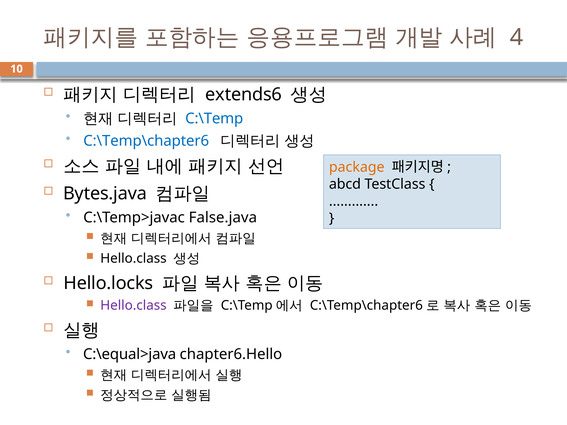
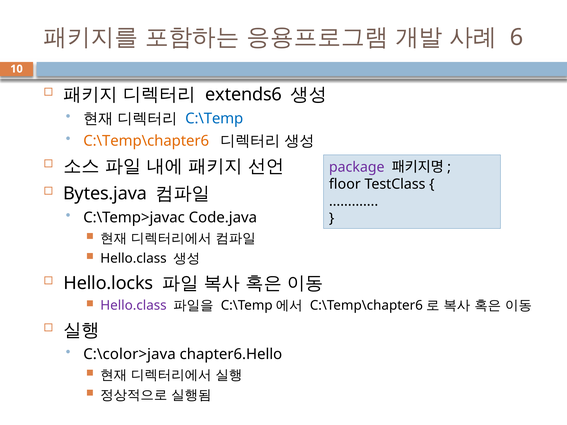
4: 4 -> 6 (517, 38)
C:\Temp\chapter6 colour: blue -> orange (146, 141)
package colour: orange -> purple (357, 167)
abcd: abcd -> floor (345, 184)
False.java: False.java -> Code.java (223, 218)
C:\equal>java: C:\equal>java -> C:\color>java (129, 354)
